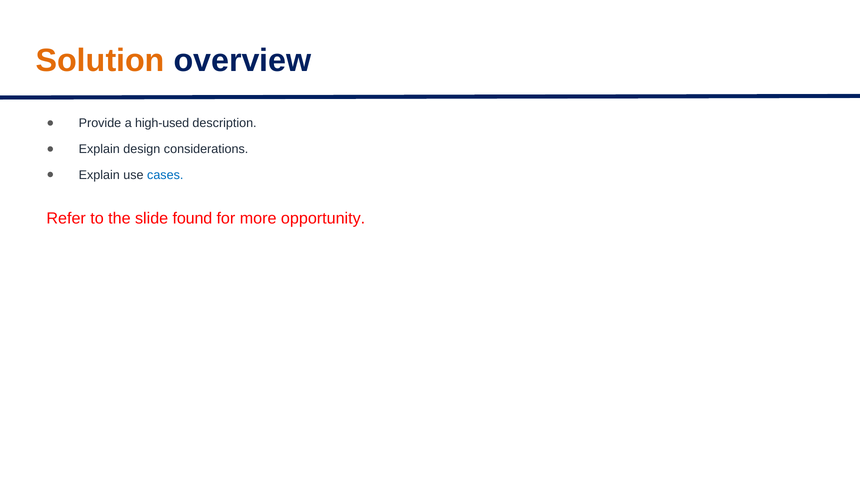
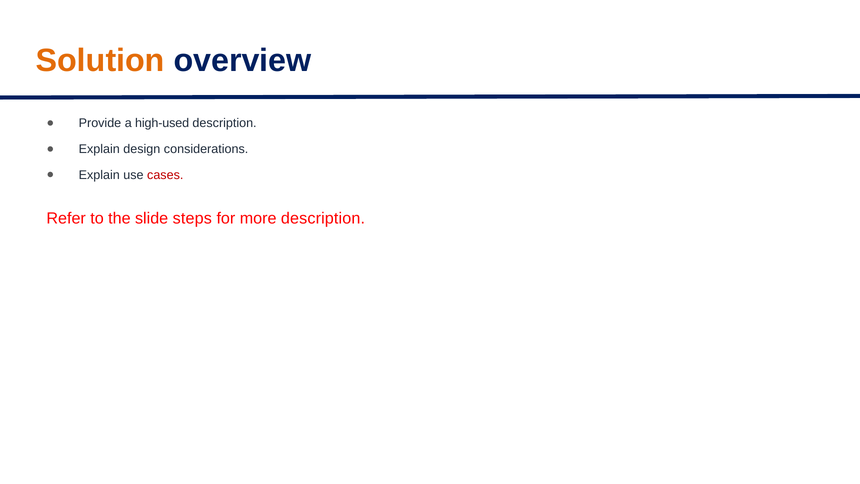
cases colour: blue -> red (165, 175)
found: found -> steps (192, 218)
more opportunity: opportunity -> description (323, 218)
